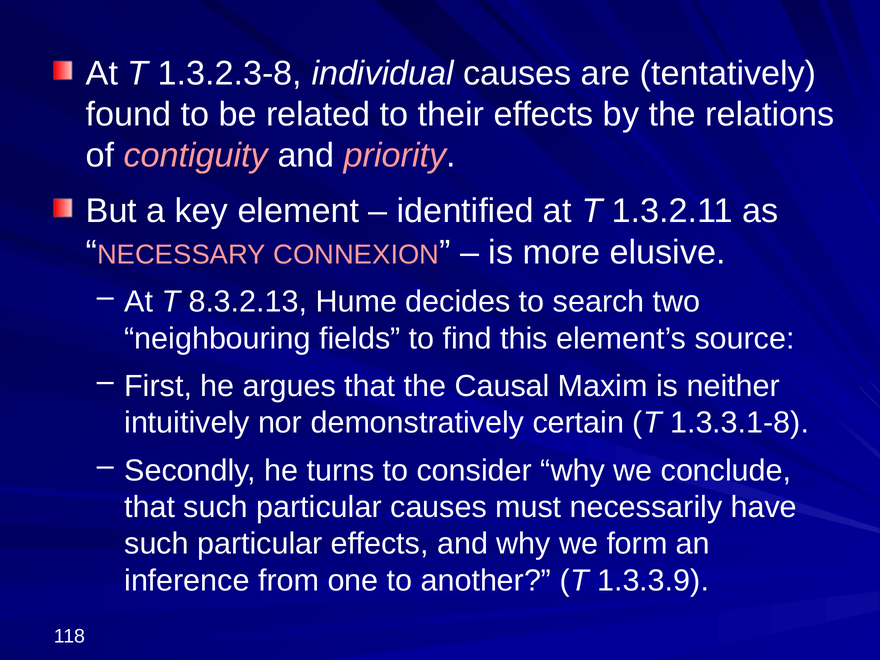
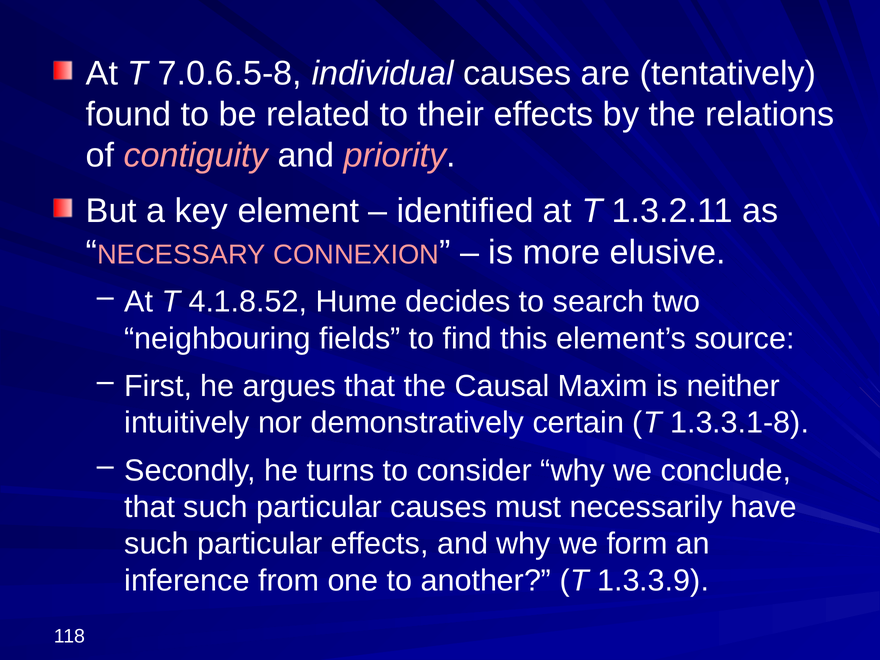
1.3.2.3-8: 1.3.2.3-8 -> 7.0.6.5-8 (230, 73)
8.3.2.13: 8.3.2.13 -> 4.1.8.52 (248, 302)
